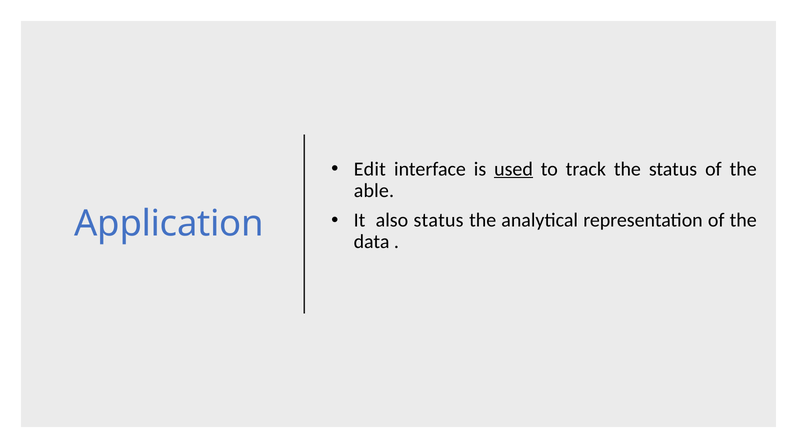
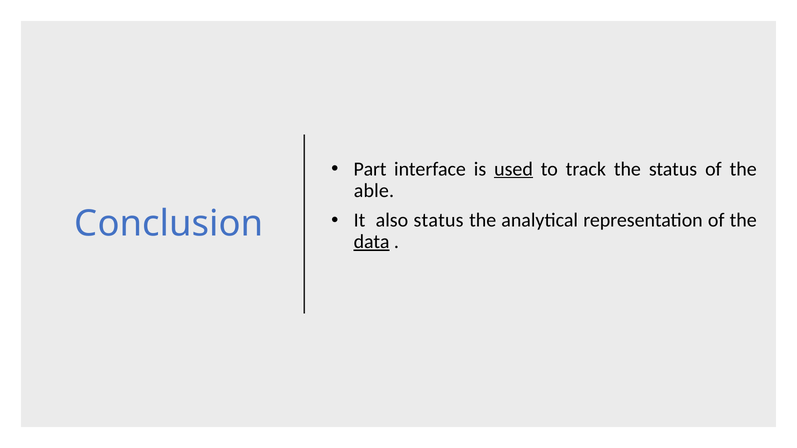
Edit: Edit -> Part (370, 169)
Application: Application -> Conclusion (169, 224)
data underline: none -> present (372, 242)
